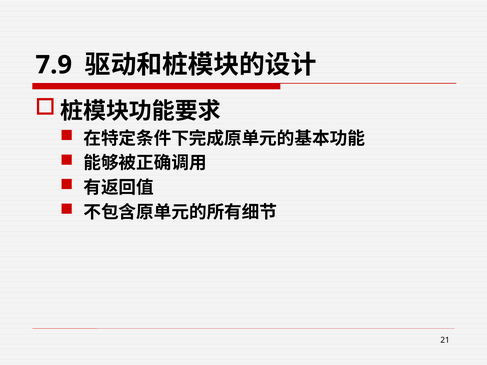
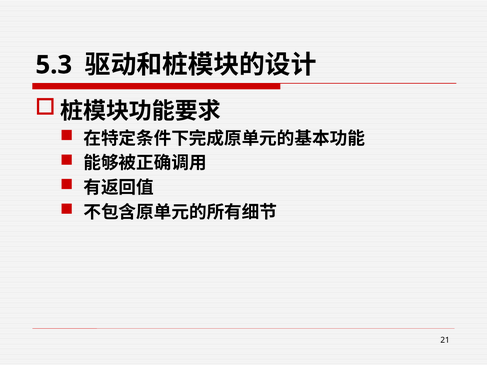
7.9: 7.9 -> 5.3 (54, 65)
